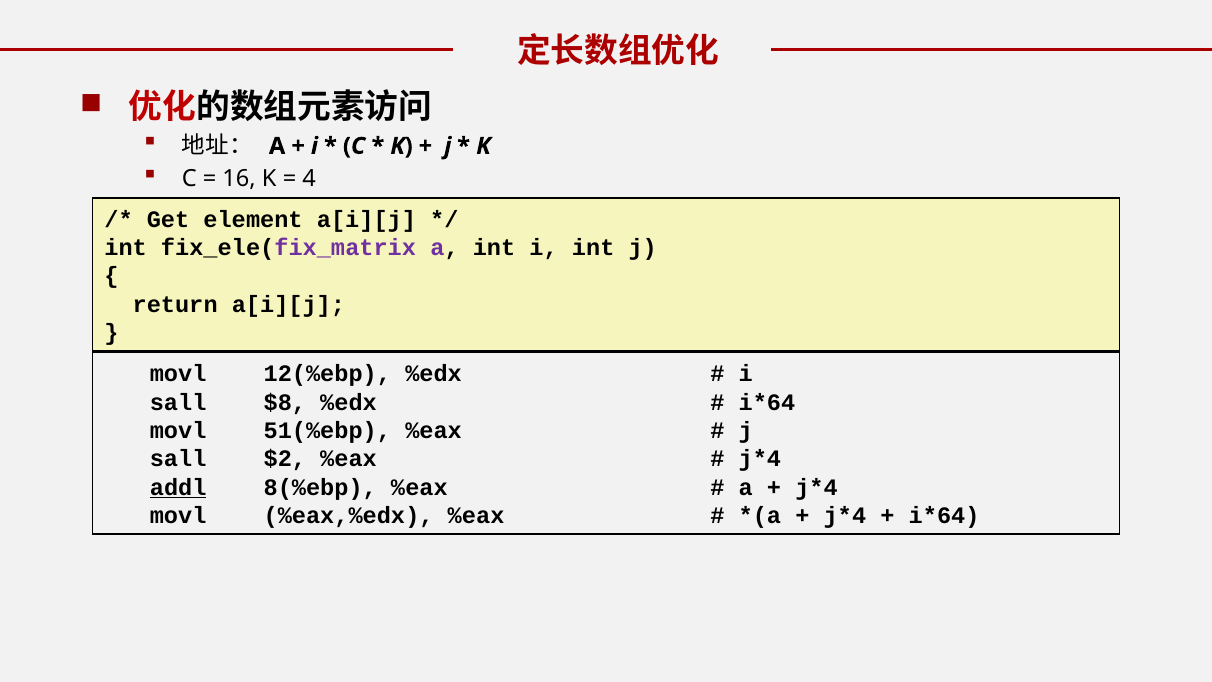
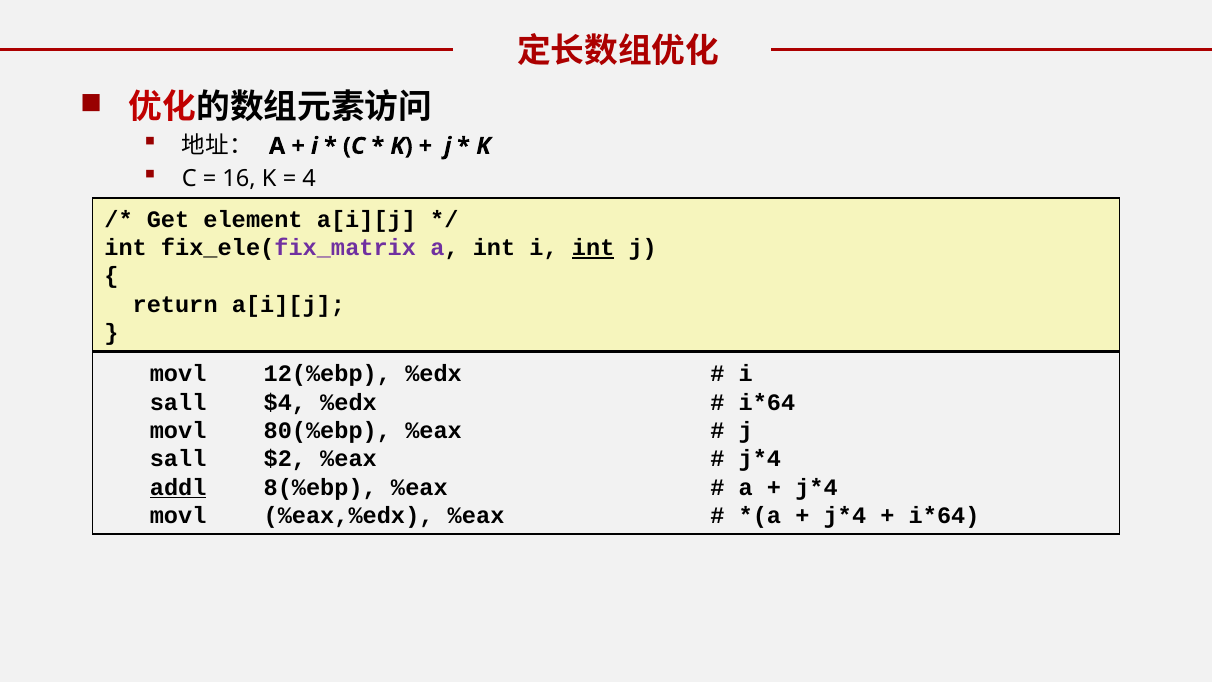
int underline: none -> present (593, 248)
$8: $8 -> $4 (285, 402)
51(%ebp: 51(%ebp -> 80(%ebp (327, 431)
